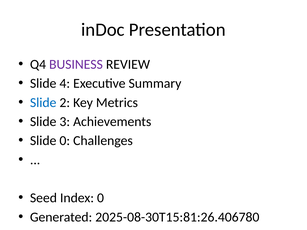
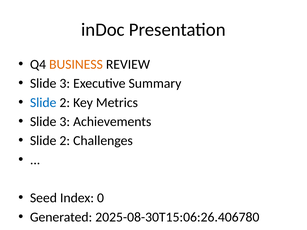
BUSINESS colour: purple -> orange (76, 64)
4: 4 -> 3 (65, 84)
0: 0 -> 2 (65, 141)
2025-08-30T15:81:26.406780: 2025-08-30T15:81:26.406780 -> 2025-08-30T15:06:26.406780 (177, 217)
